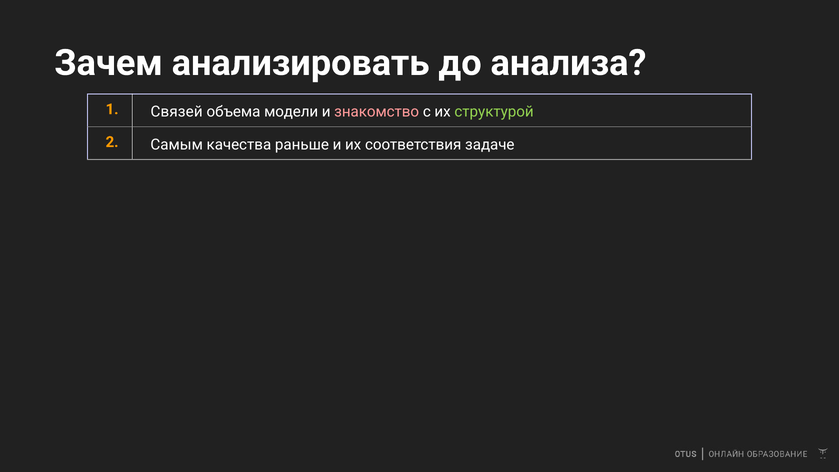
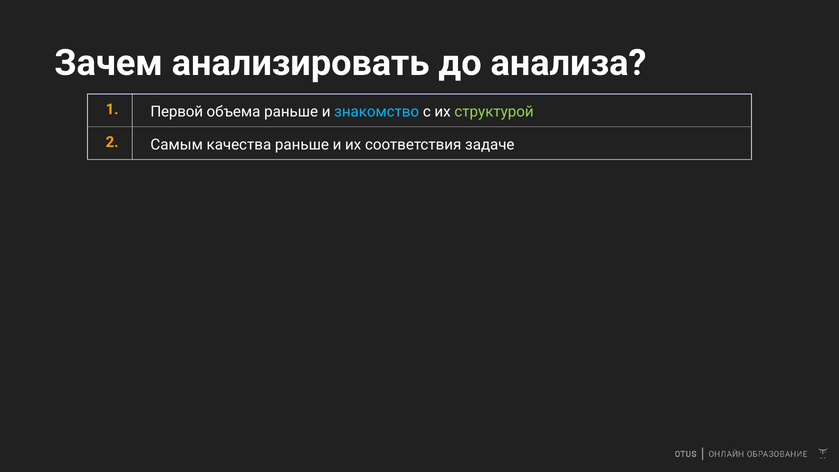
Связей: Связей -> Первой (177, 112)
объема модели: модели -> раньше (291, 112)
знакомство colour: pink -> light blue (377, 112)
